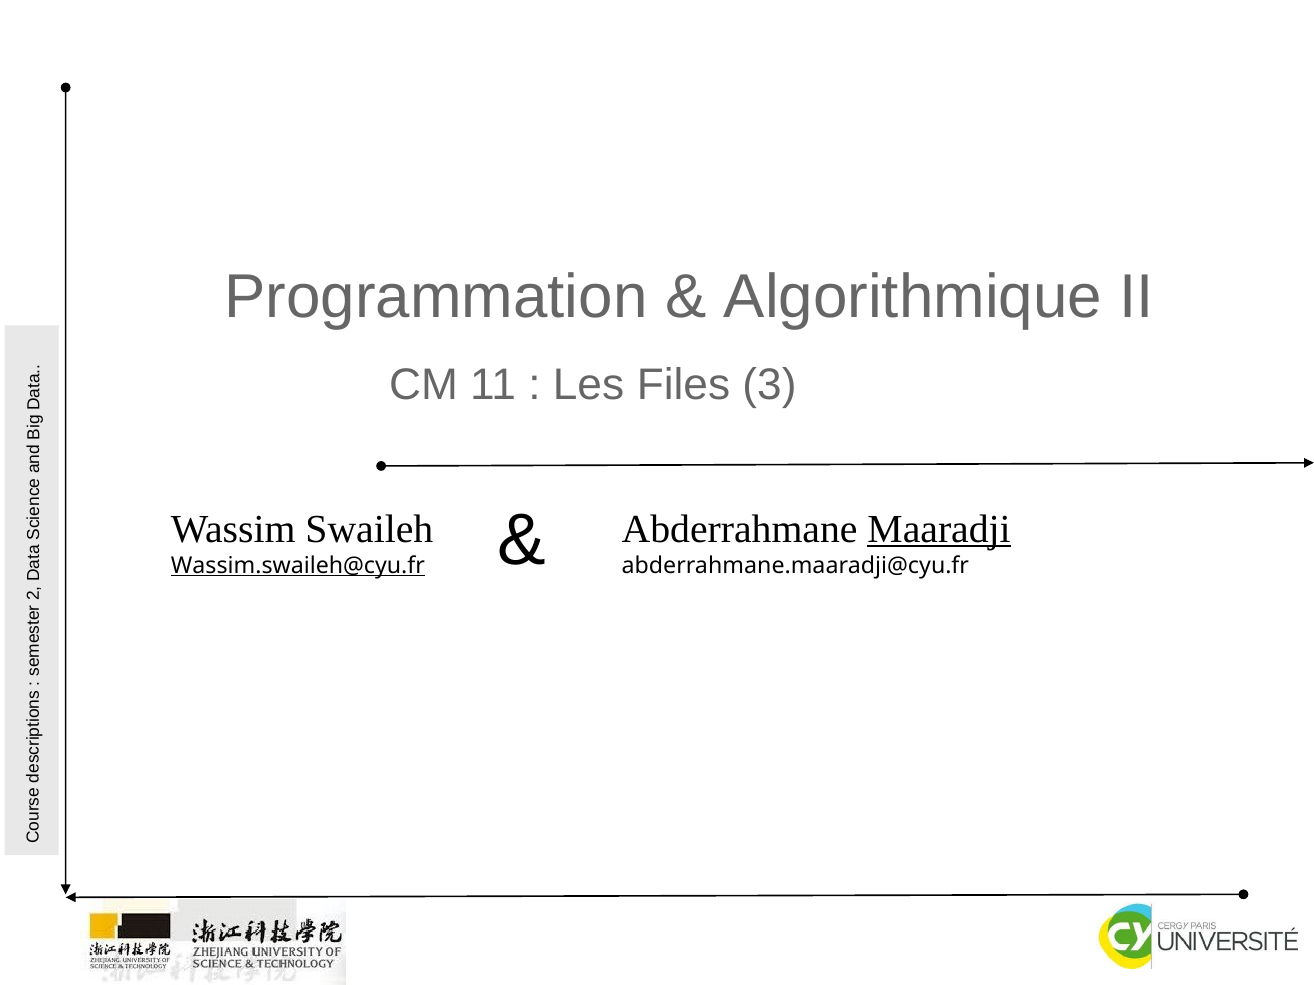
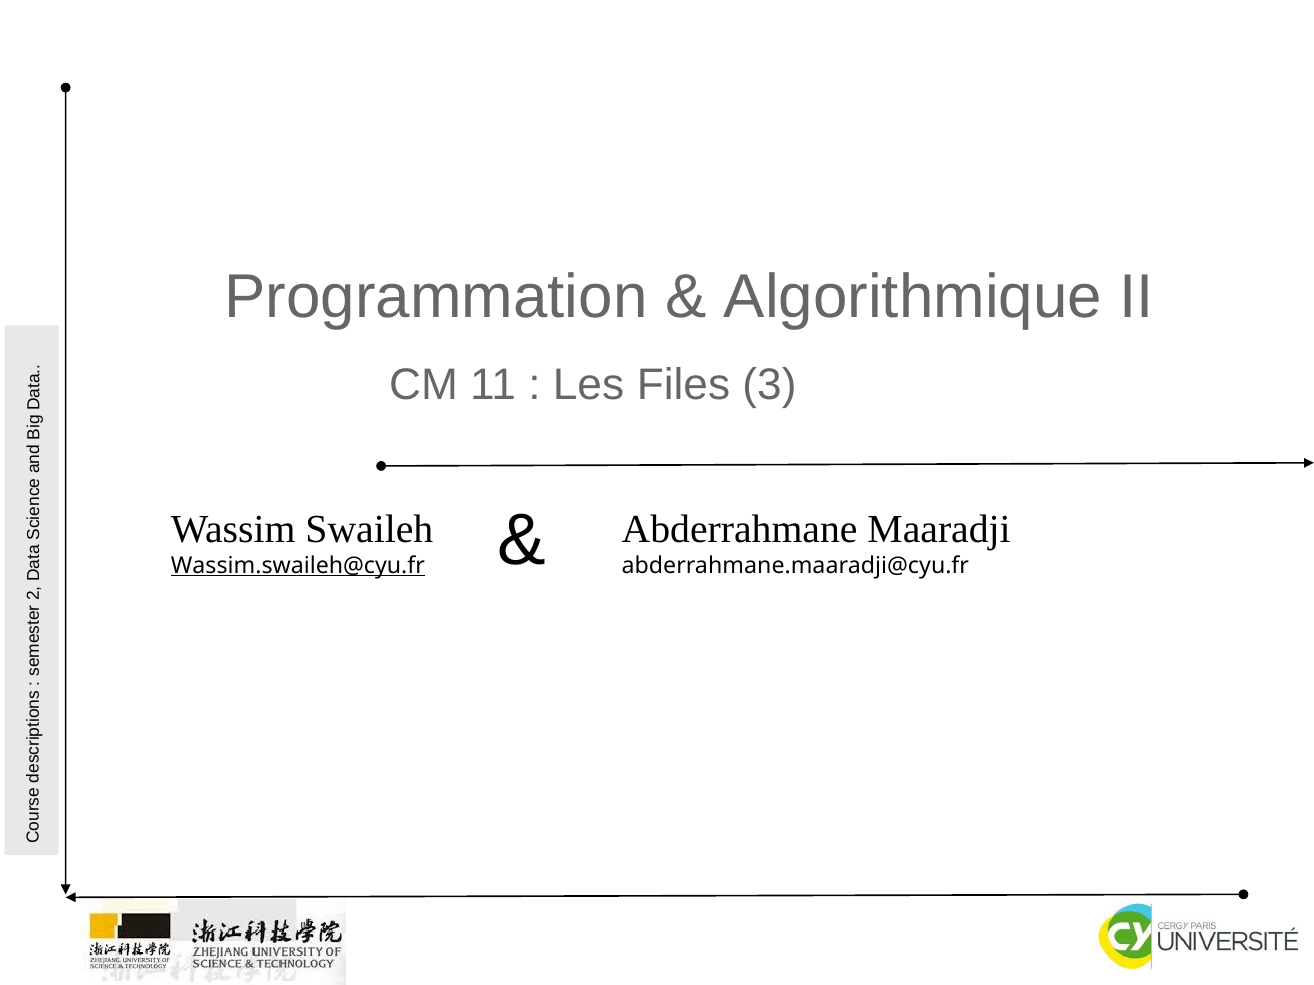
Maaradji underline: present -> none (939, 529)
